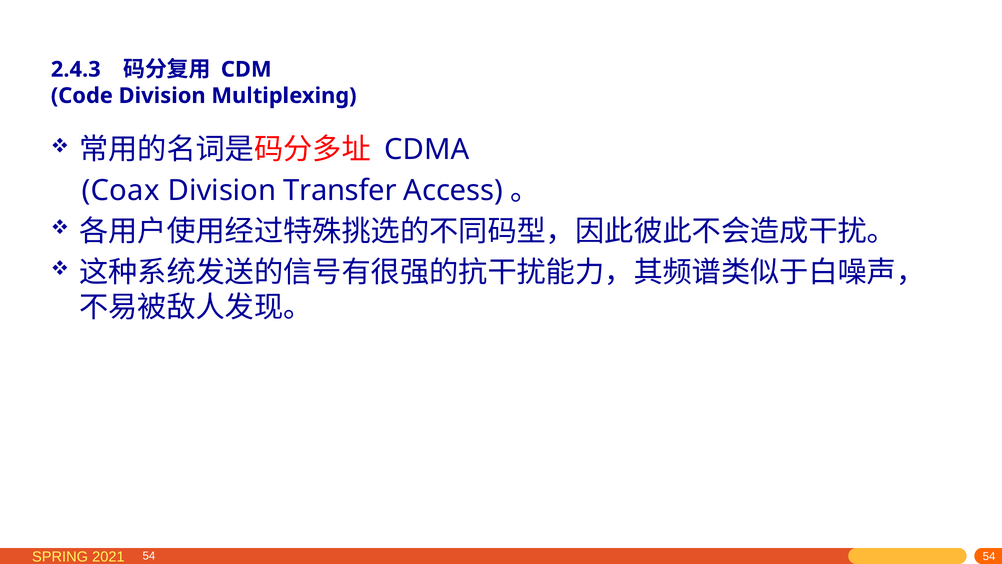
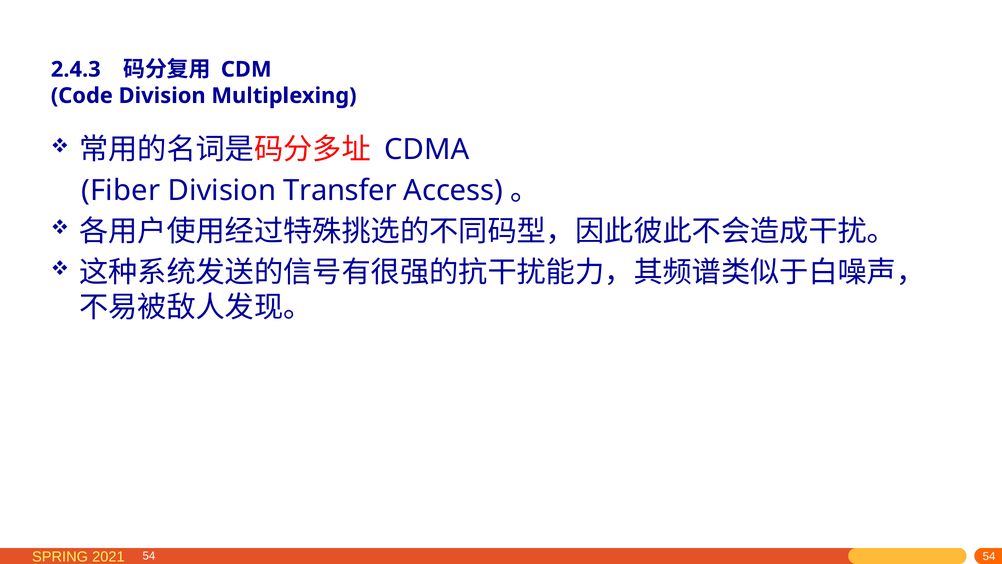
Coax: Coax -> Fiber (121, 191)
